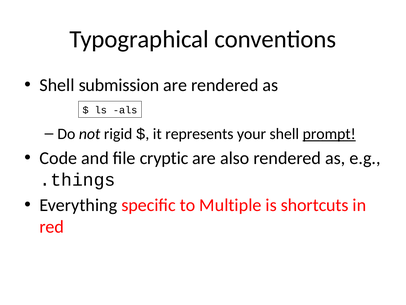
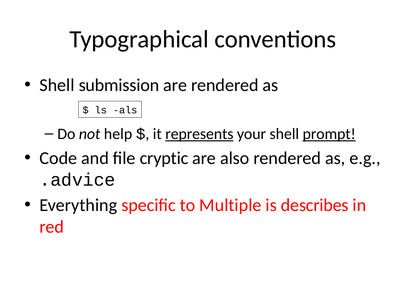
rigid: rigid -> help (118, 134)
represents underline: none -> present (199, 134)
.things: .things -> .advice (78, 179)
shortcuts: shortcuts -> describes (315, 205)
